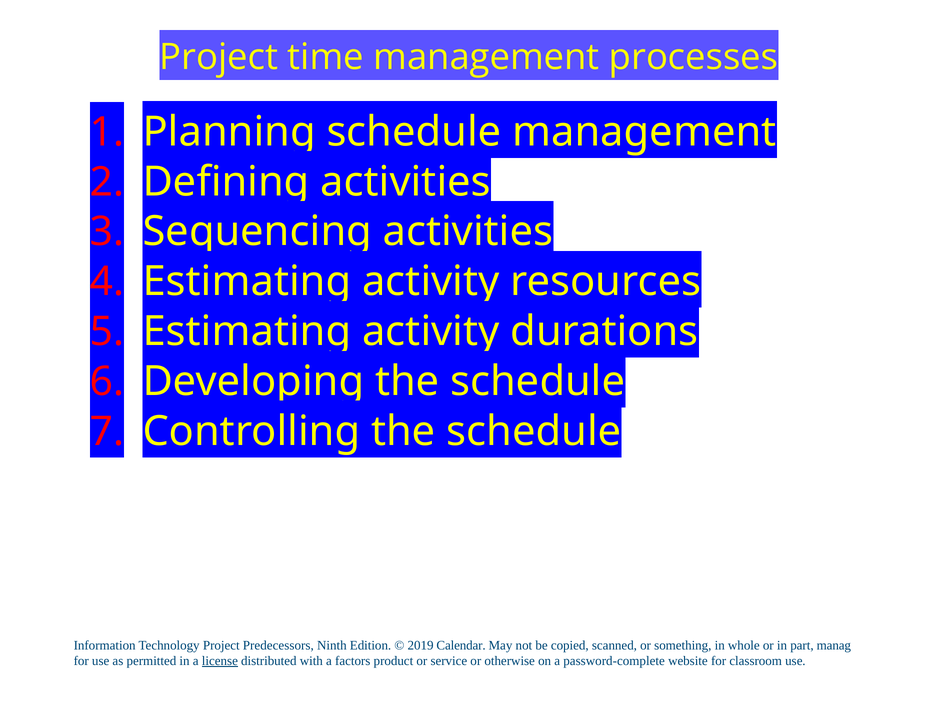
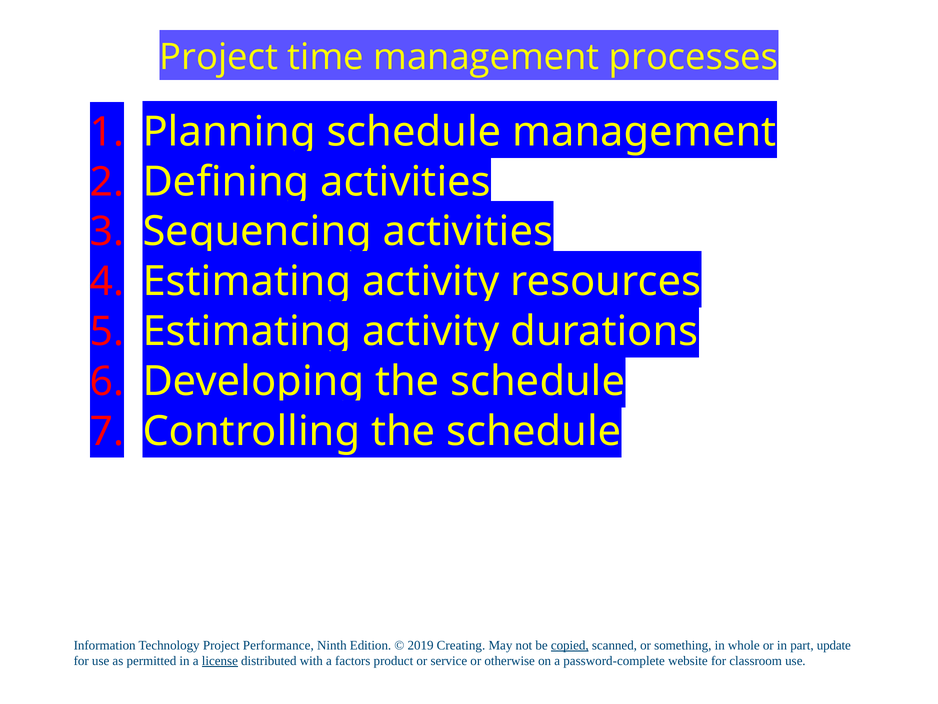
Predecessors: Predecessors -> Performance (278, 645)
Calendar: Calendar -> Creating (461, 645)
copied underline: none -> present (570, 645)
manag: manag -> update (834, 645)
